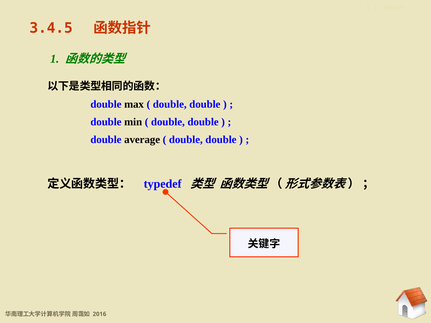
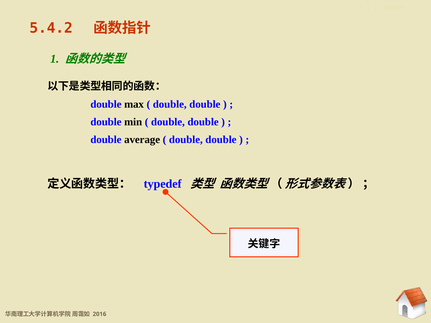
3.4.5: 3.4.5 -> 5.4.2 (51, 28)
